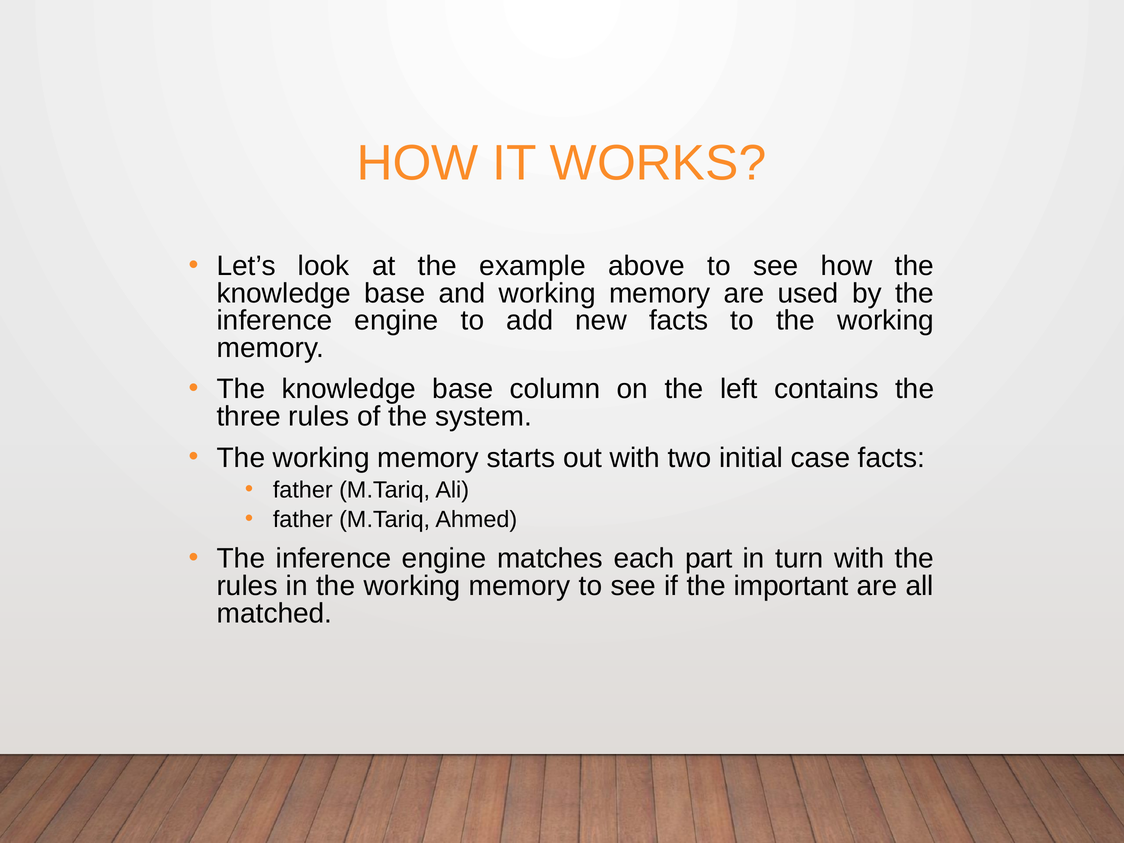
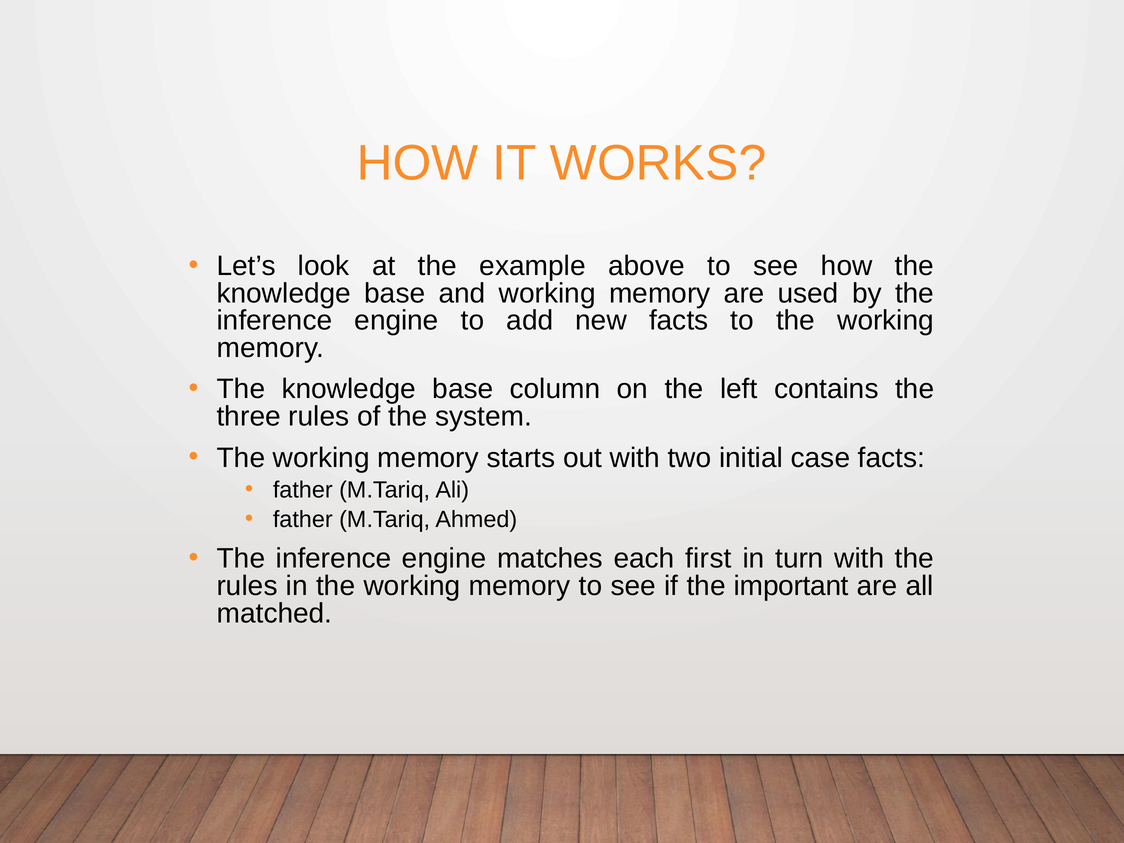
part: part -> first (709, 559)
